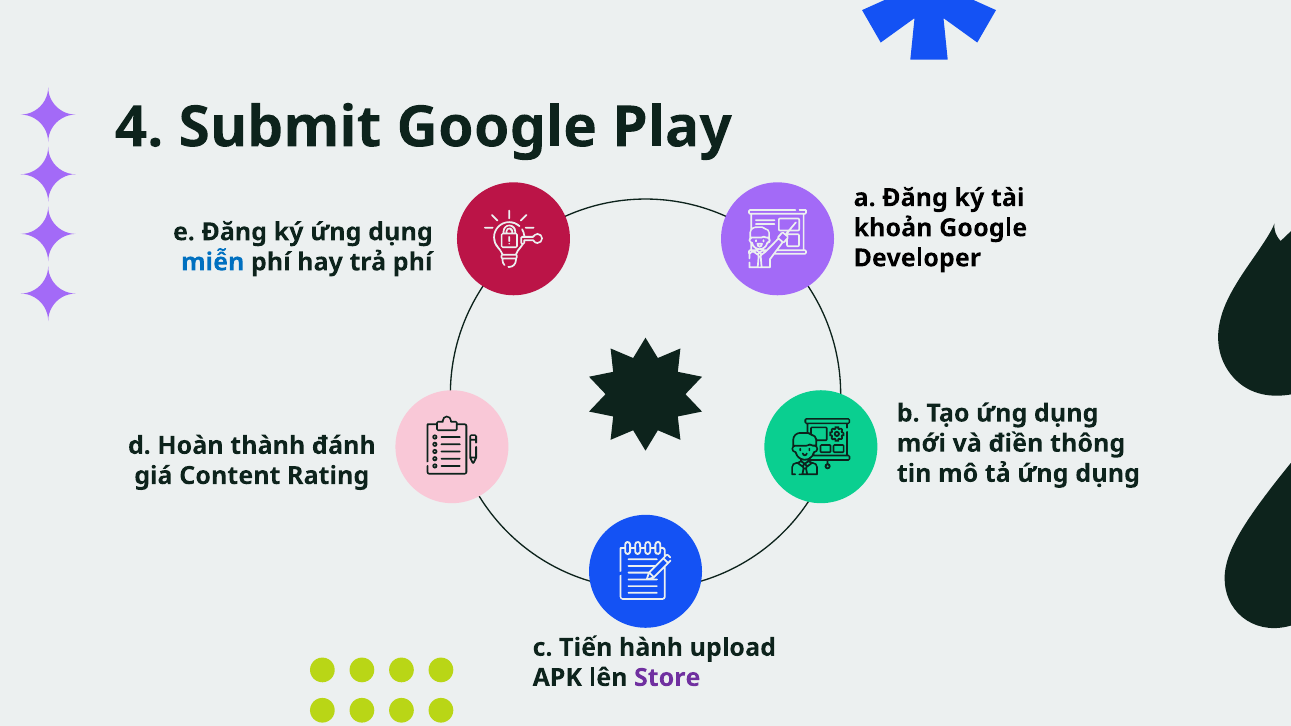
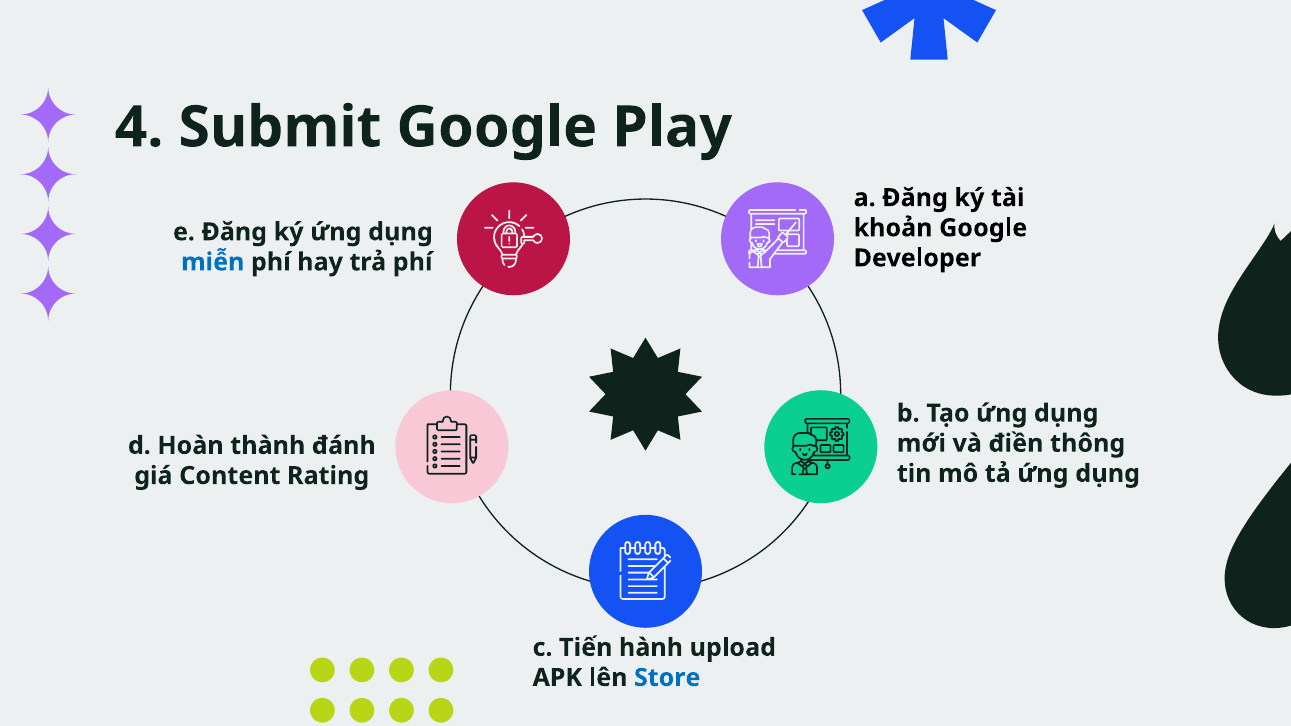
Store colour: purple -> blue (667, 678)
